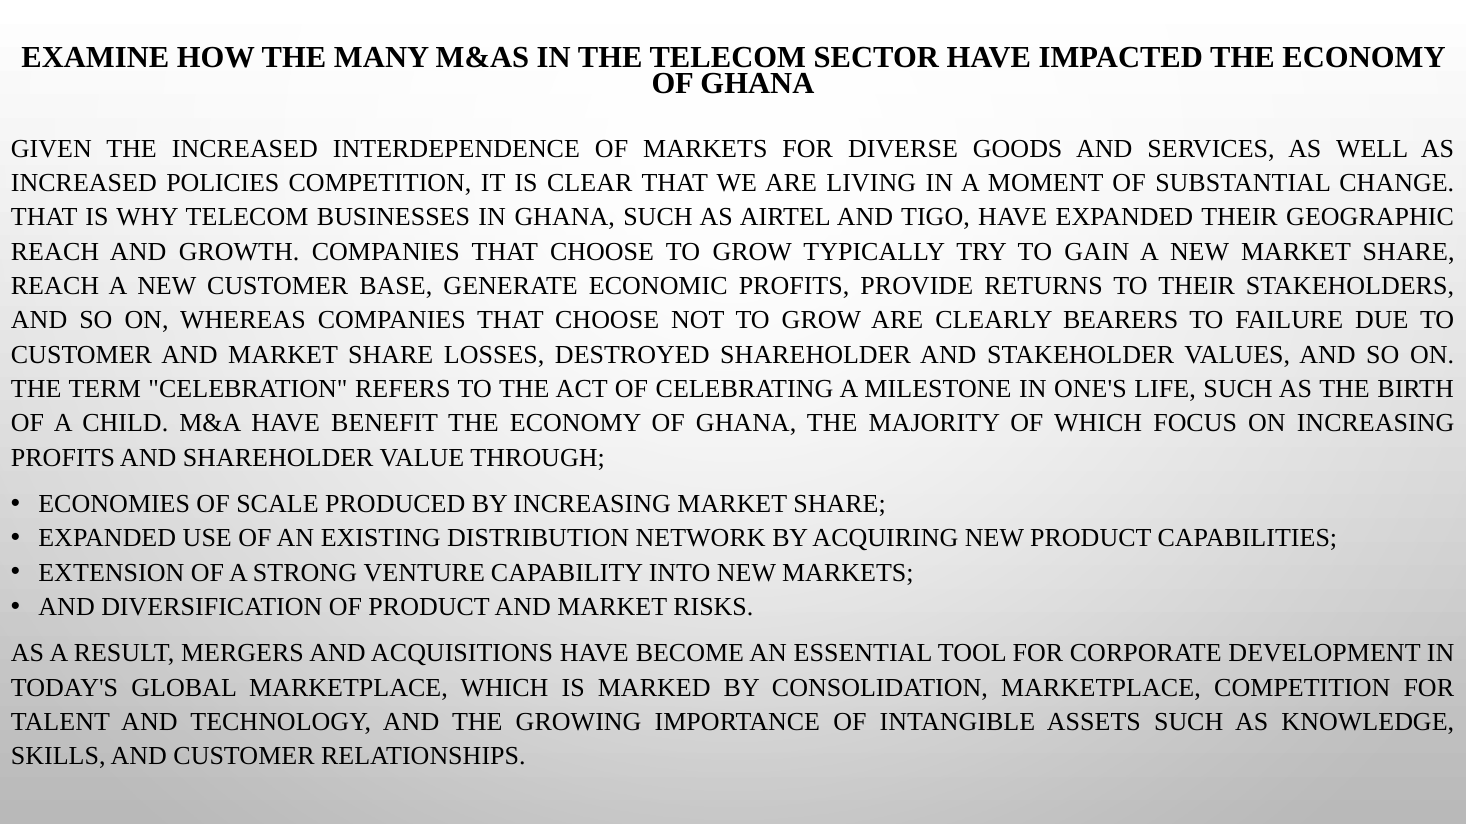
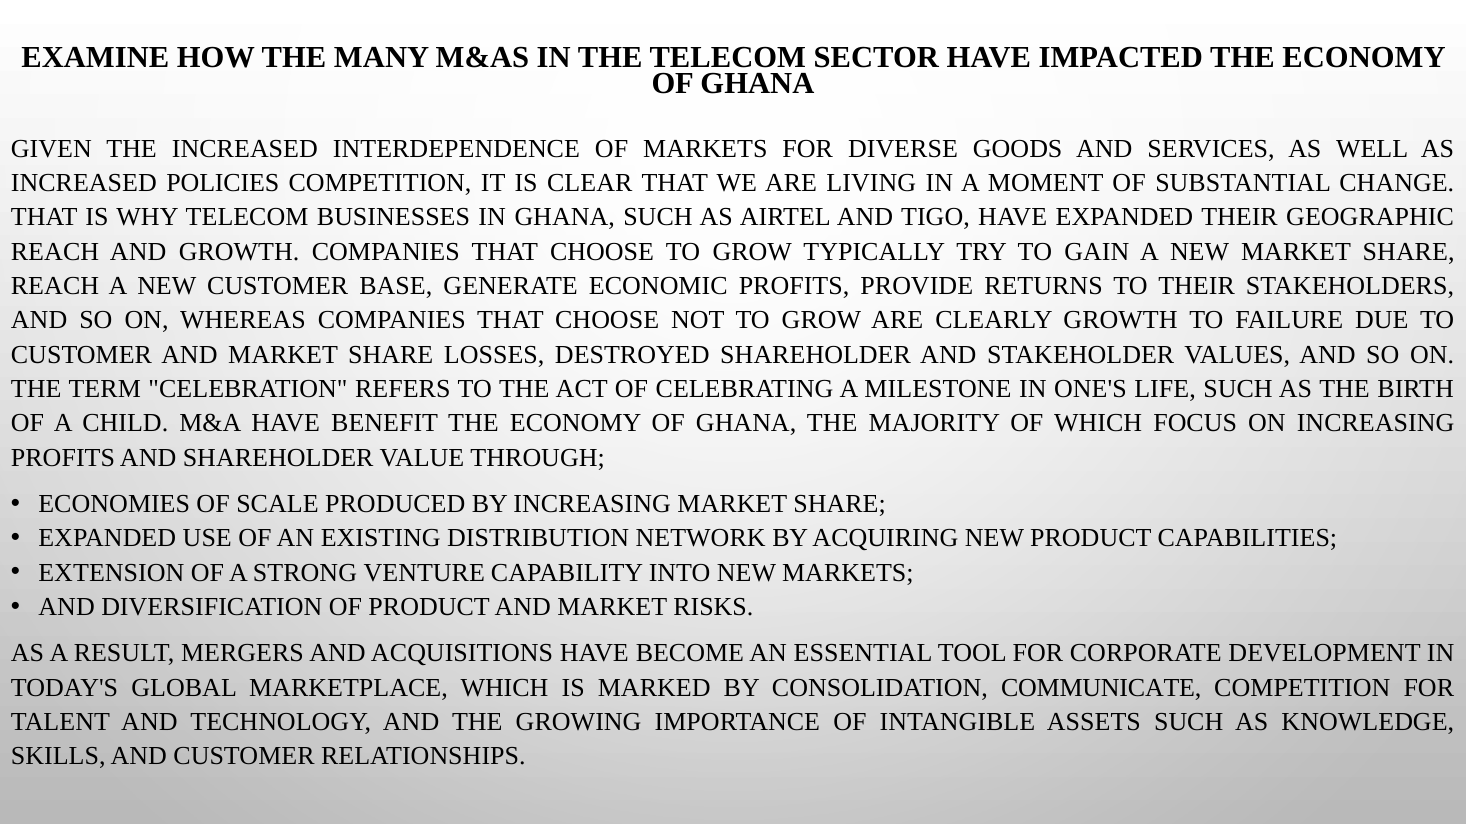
CLEARLY BEARERS: BEARERS -> GROWTH (1121, 321)
CONSOLIDATION MARKETPLACE: MARKETPLACE -> COMMUNICATE (1101, 688)
